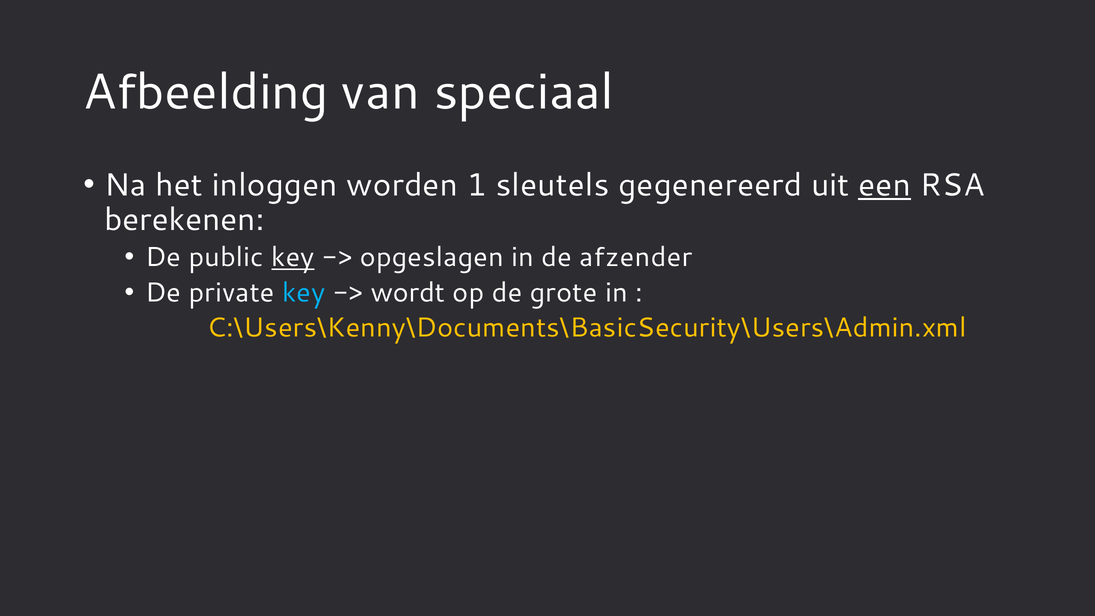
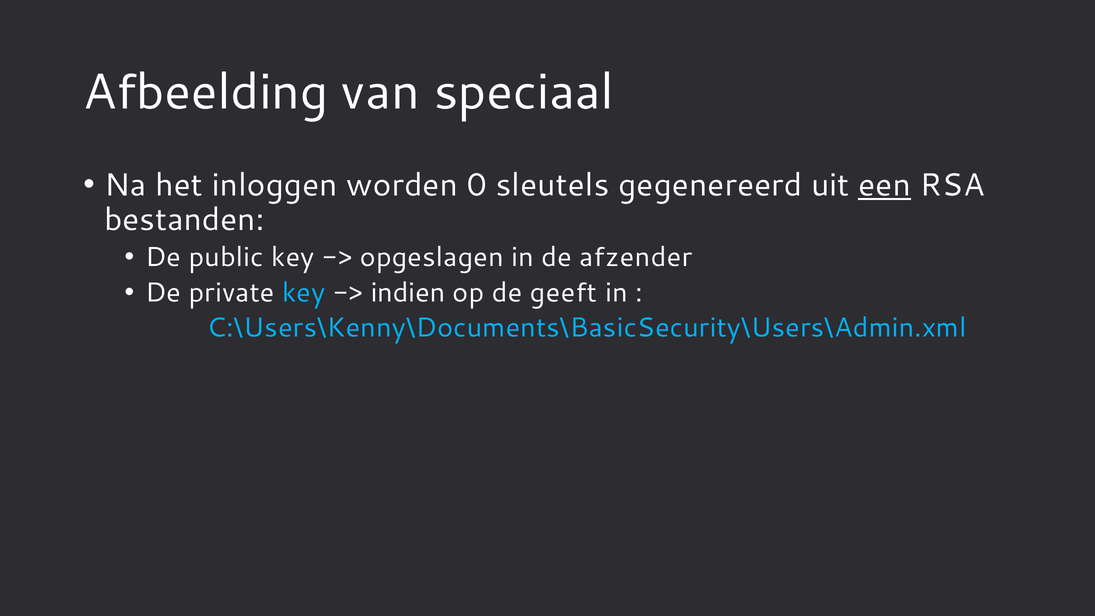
1: 1 -> 0 (477, 185)
berekenen: berekenen -> bestanden (184, 220)
key underline: present -> none (293, 257)
wordt: wordt -> indien (408, 293)
grote: grote -> geeft (564, 293)
C:\Users\Kenny\Documents\BasicSecurity\Users\Admin.xml colour: yellow -> light blue (587, 328)
